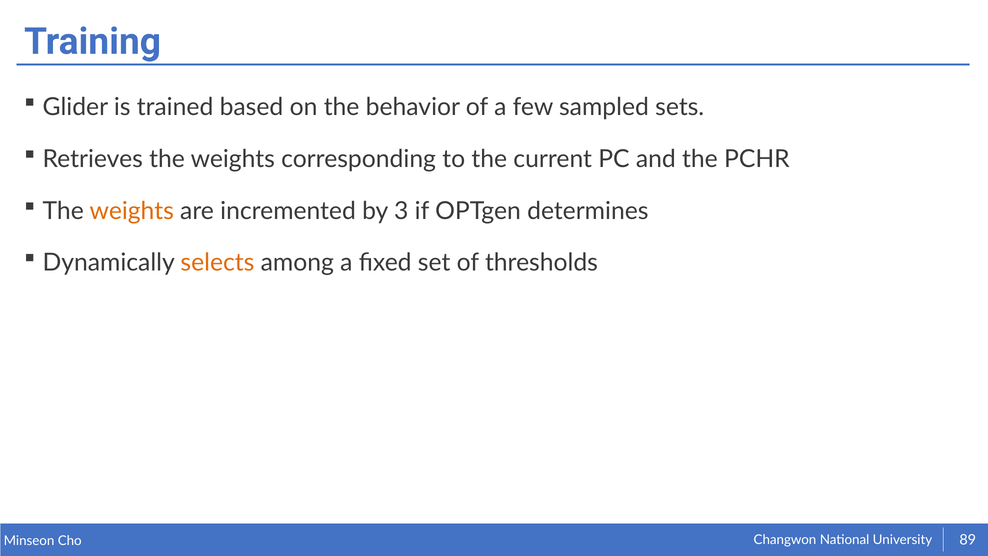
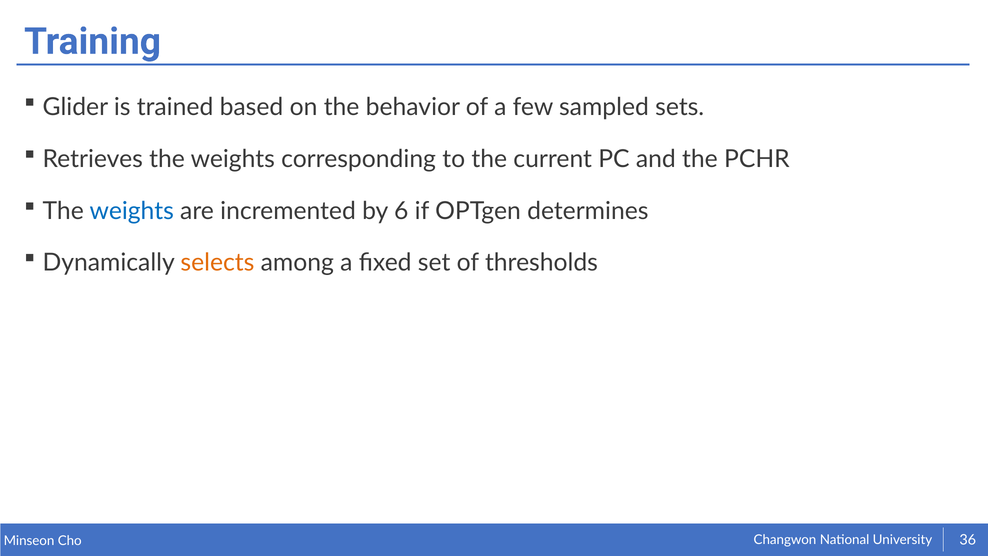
weights colour: orange -> blue (132, 211)
3: 3 -> 6 (401, 211)
89: 89 -> 36 (968, 540)
